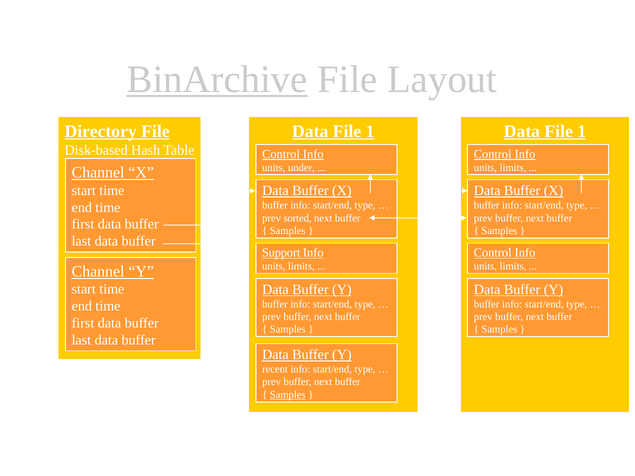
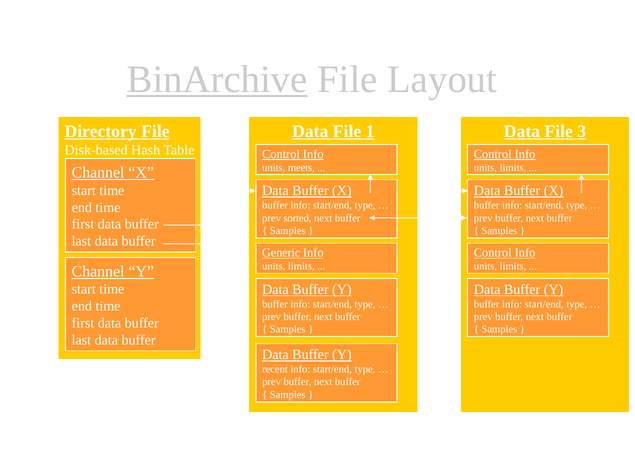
1: 1 -> 3 (582, 131)
under: under -> meets (301, 168)
Support: Support -> Generic (281, 253)
Samples underline: present -> none (288, 395)
